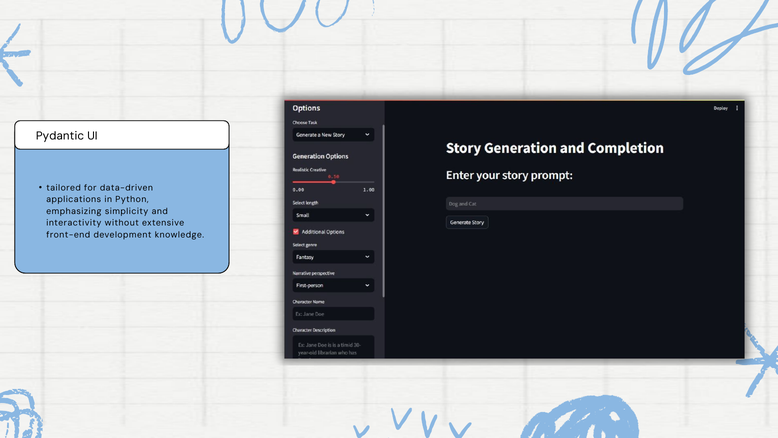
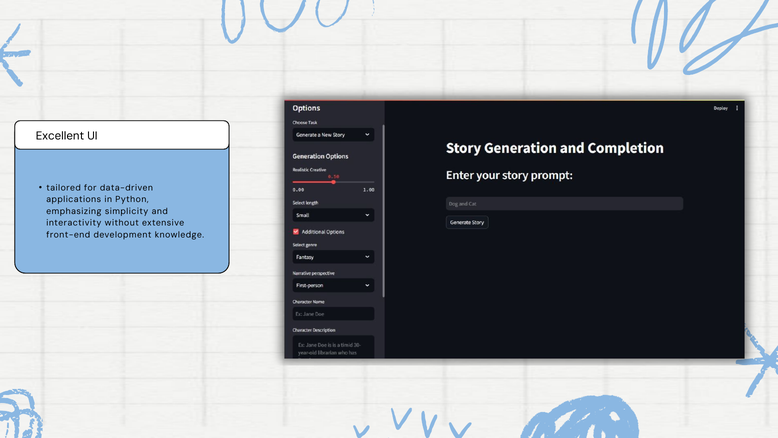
Pydantic: Pydantic -> Excellent (60, 136)
